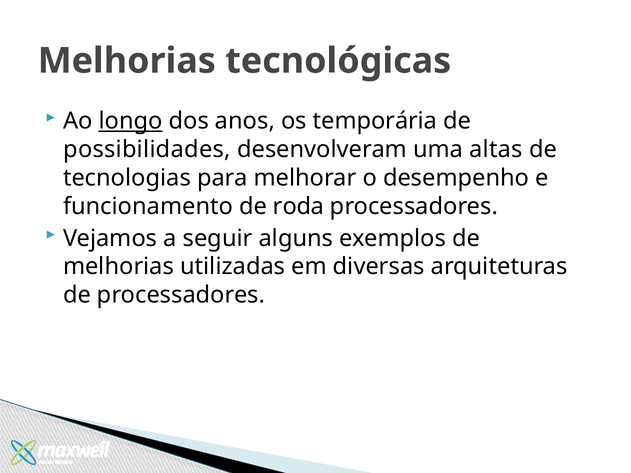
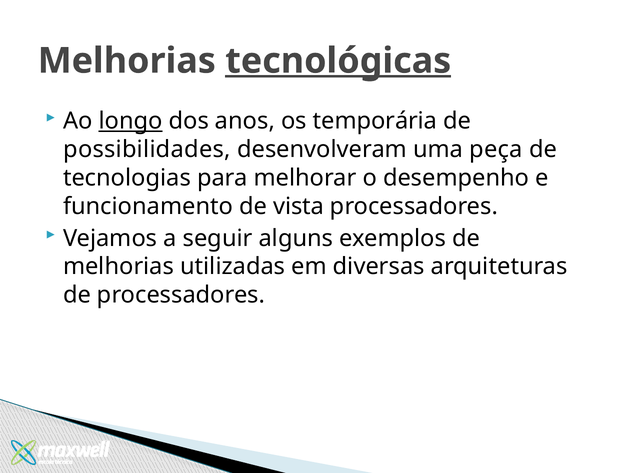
tecnológicas underline: none -> present (338, 61)
altas: altas -> peça (496, 150)
roda: roda -> vista (299, 206)
